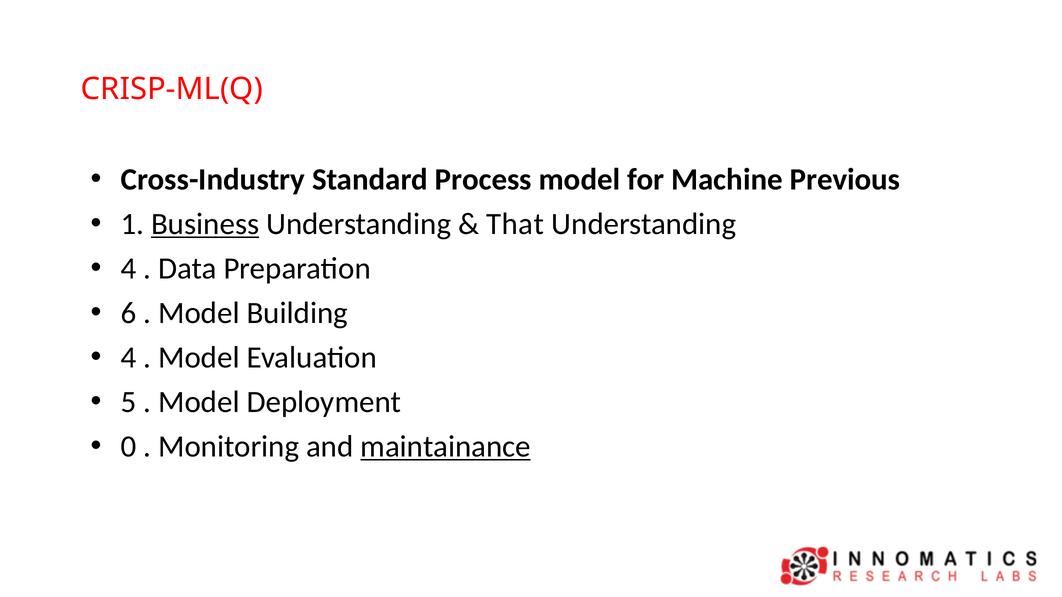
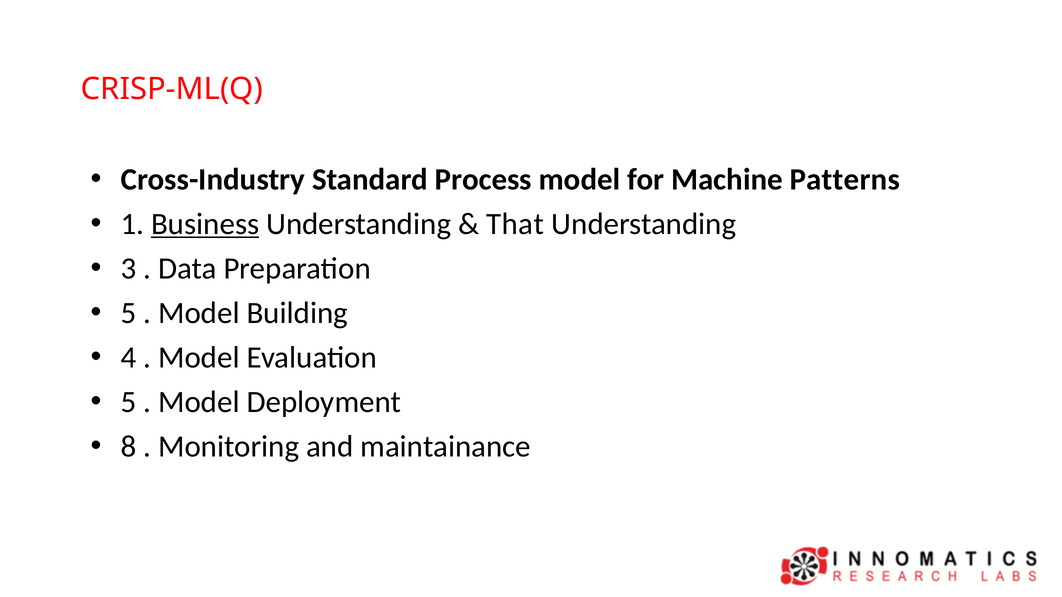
Previous: Previous -> Patterns (845, 180)
4: 4 -> 3 (129, 269)
6: 6 -> 5 (129, 313)
0: 0 -> 8 (129, 447)
maintainance underline: present -> none (446, 447)
